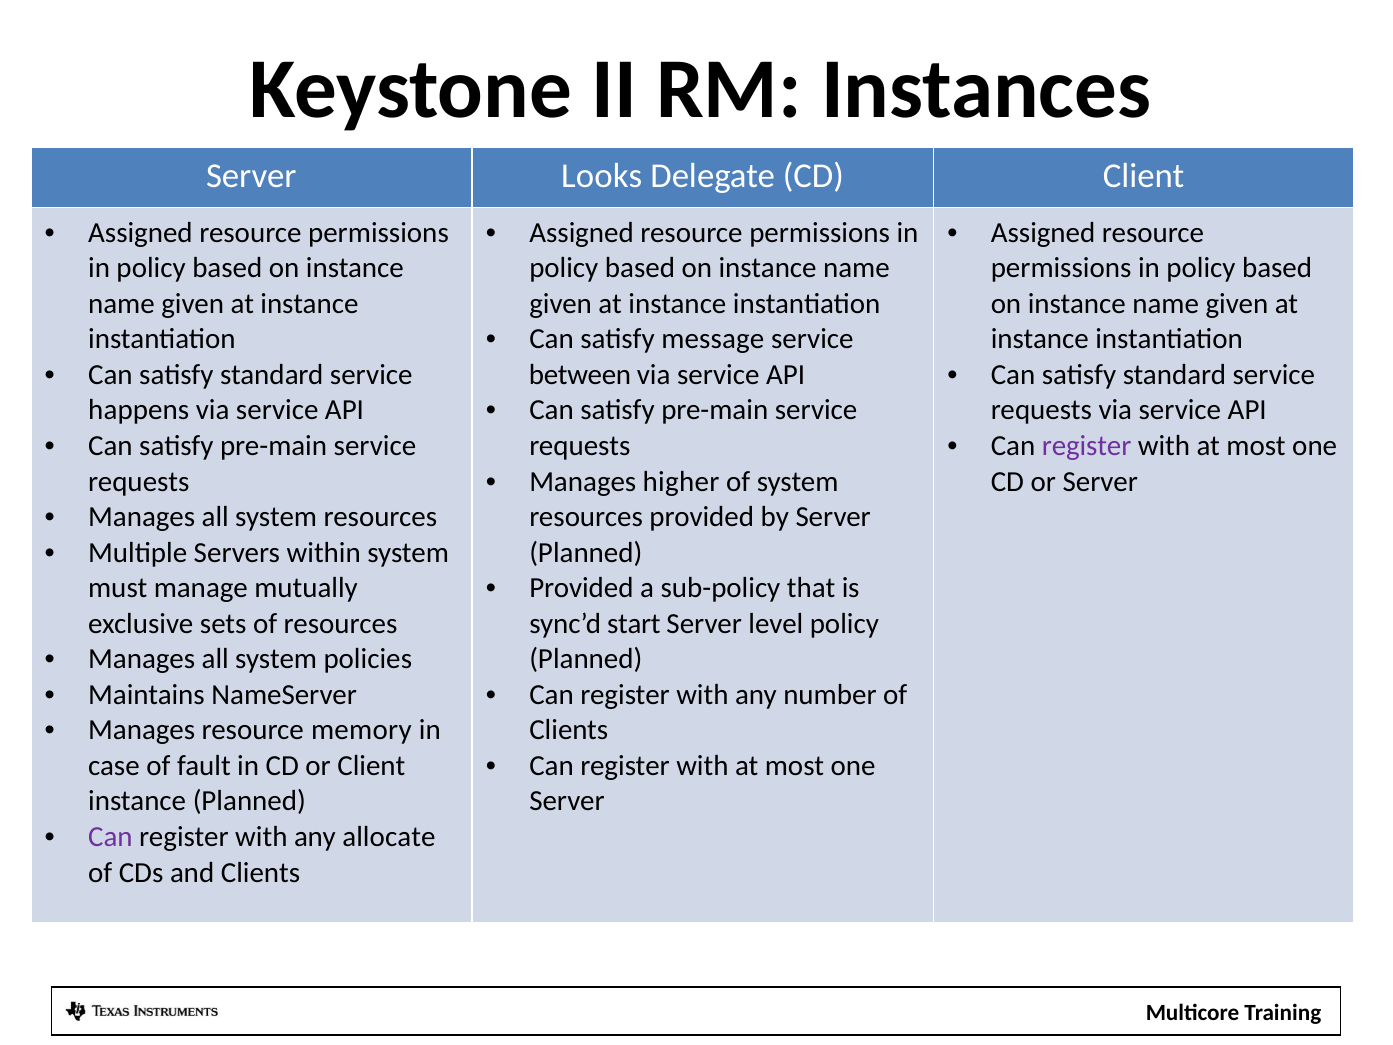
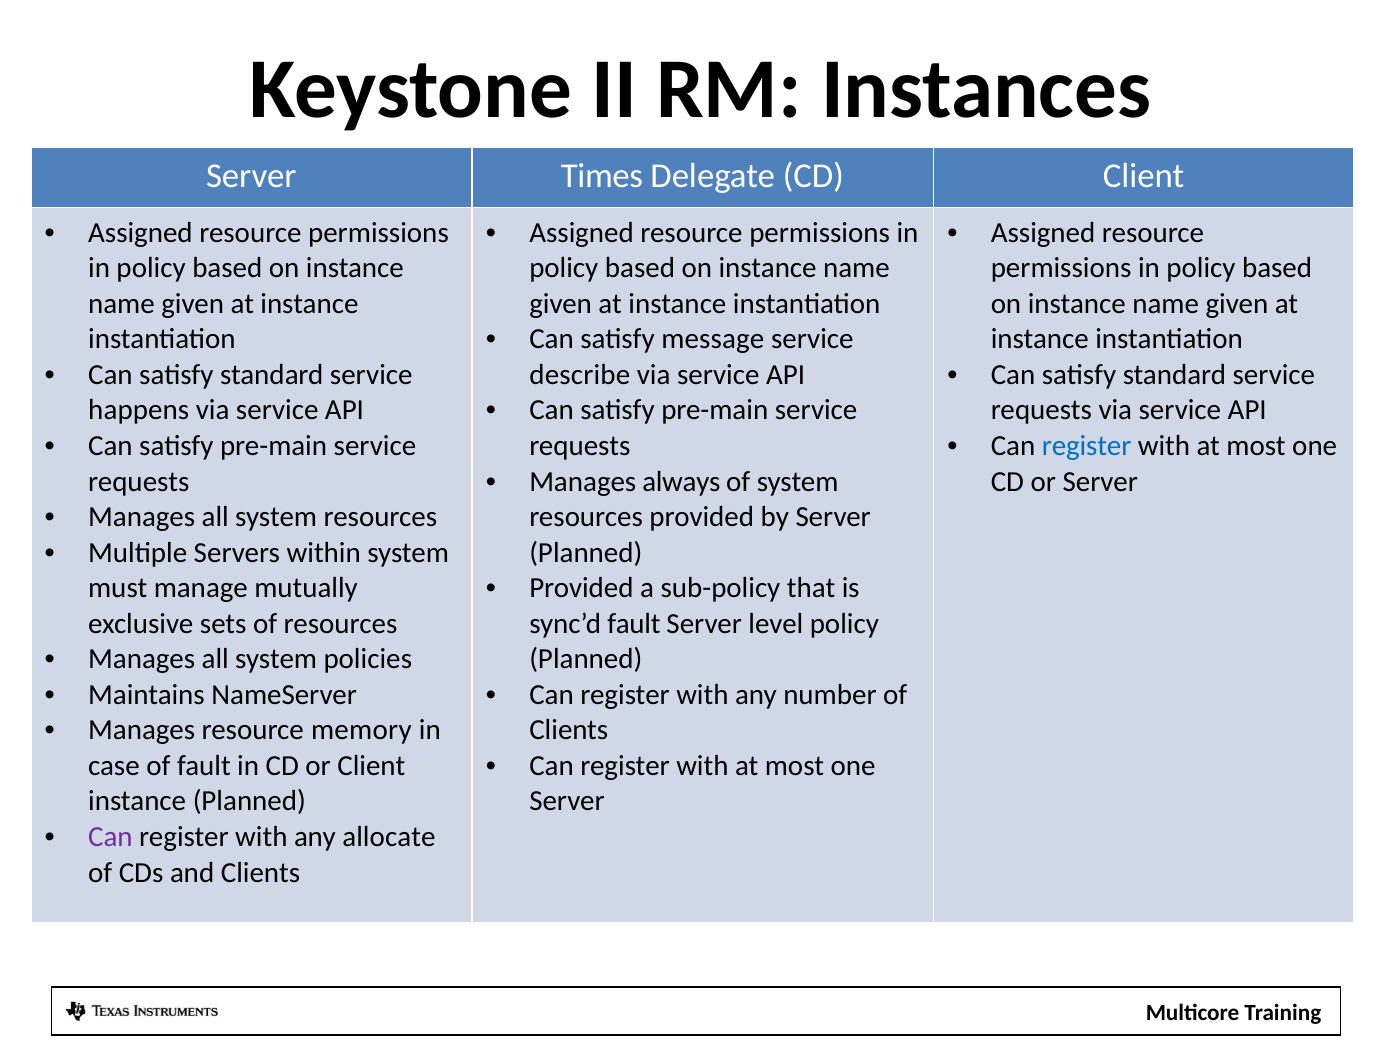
Looks: Looks -> Times (602, 176)
between: between -> describe (580, 375)
register colour: purple -> blue (1087, 446)
higher: higher -> always (681, 481)
sync’d start: start -> fault (634, 623)
